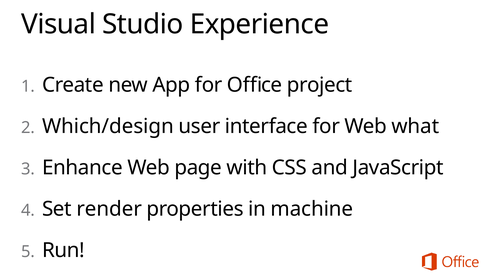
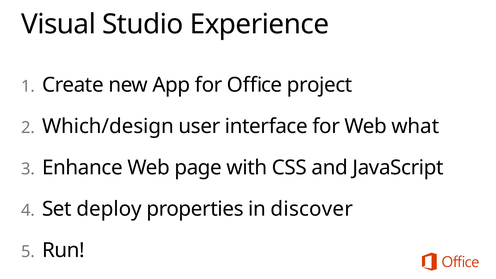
render: render -> deploy (109, 209)
machine: machine -> discover (312, 209)
